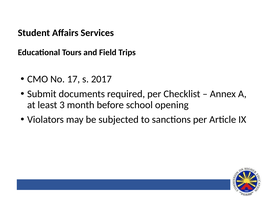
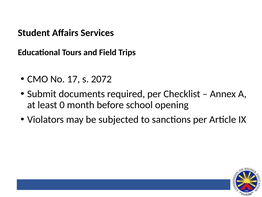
2017: 2017 -> 2072 (101, 79)
3: 3 -> 0 (62, 105)
